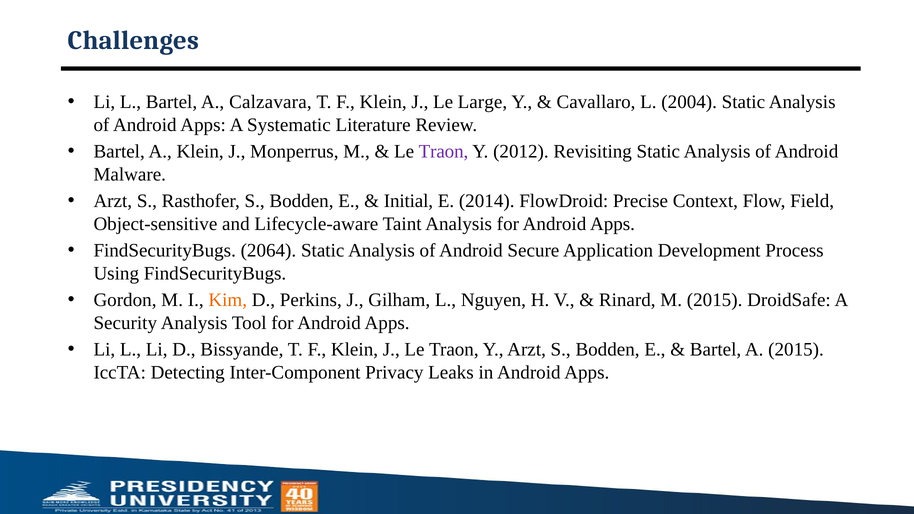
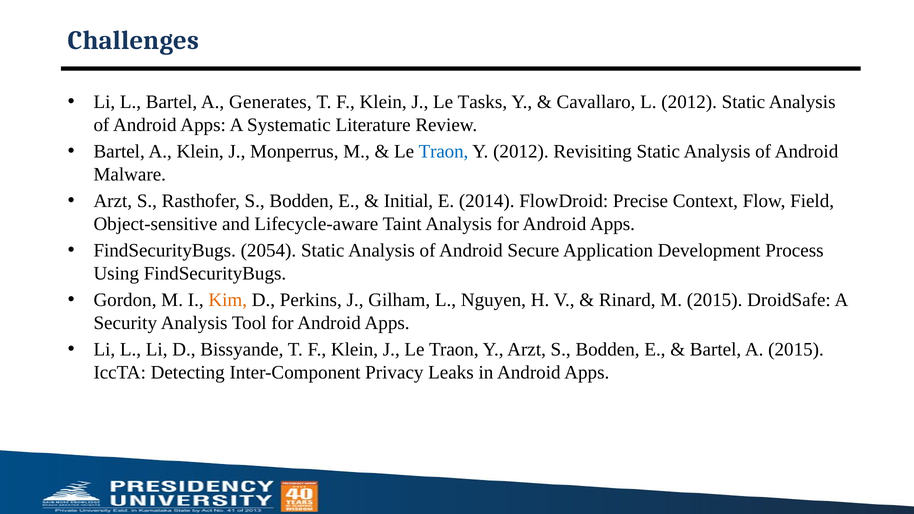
Calzavara: Calzavara -> Generates (270, 102)
Large: Large -> Tasks (482, 102)
L 2004: 2004 -> 2012 (689, 102)
Traon colour: purple -> blue (443, 151)
2064: 2064 -> 2054 (268, 251)
